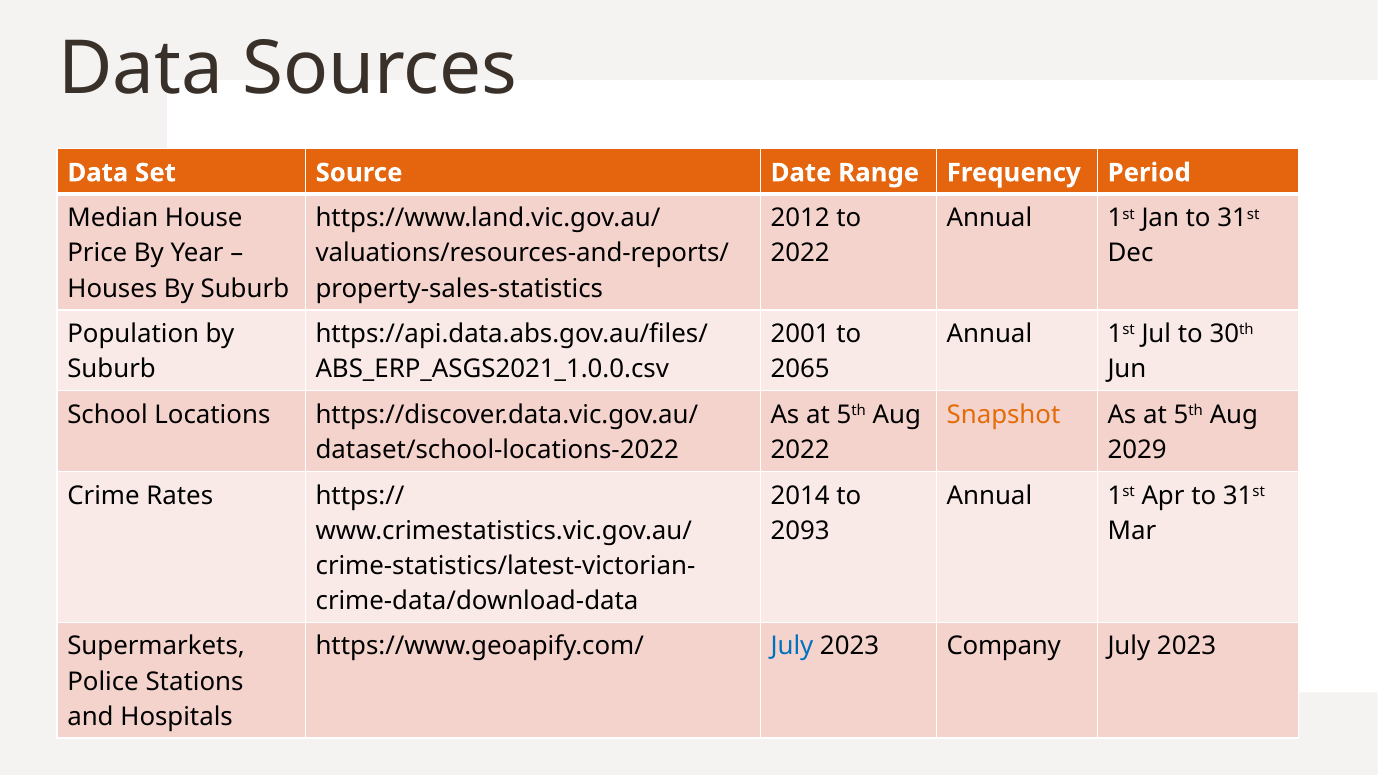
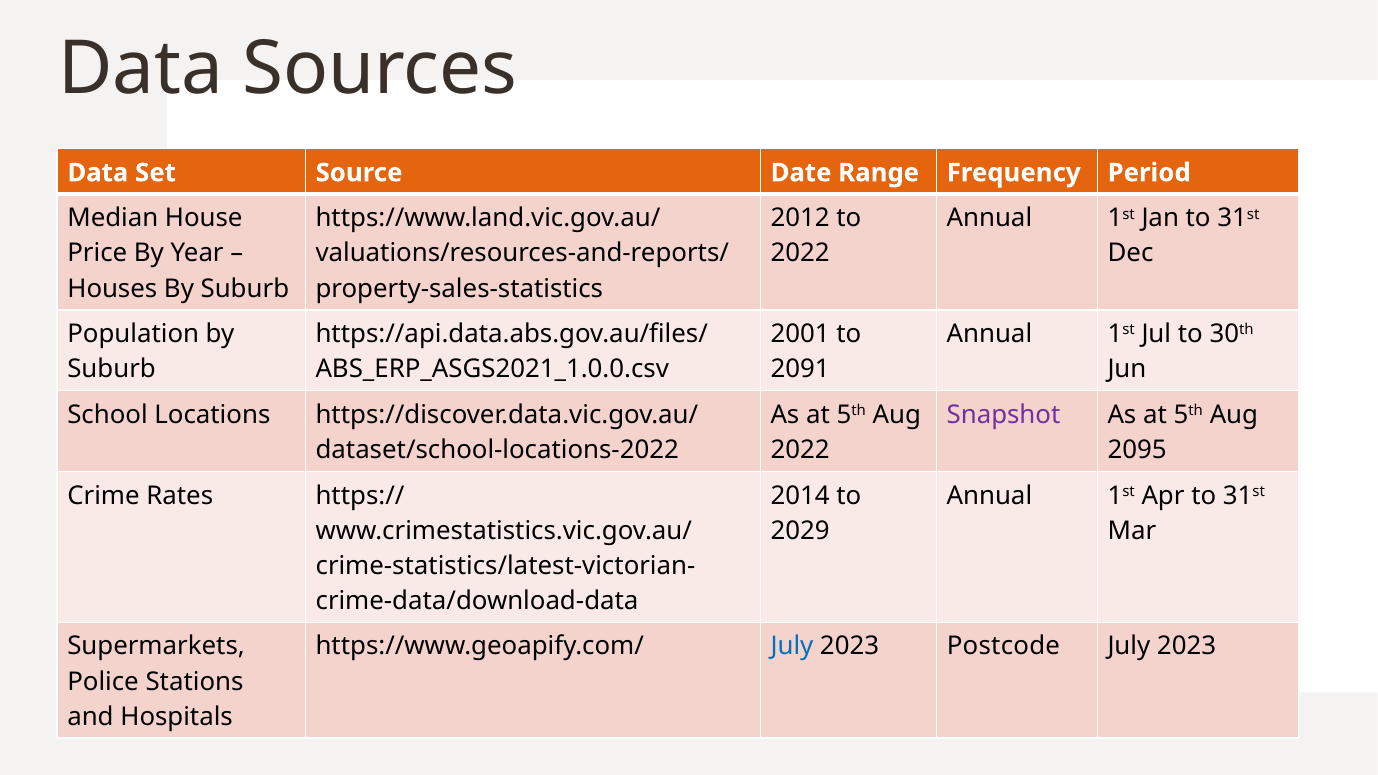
2065: 2065 -> 2091 (800, 369)
Snapshot colour: orange -> purple (1004, 415)
2029: 2029 -> 2095 (1137, 450)
2093: 2093 -> 2029 (800, 531)
Company: Company -> Postcode (1003, 647)
